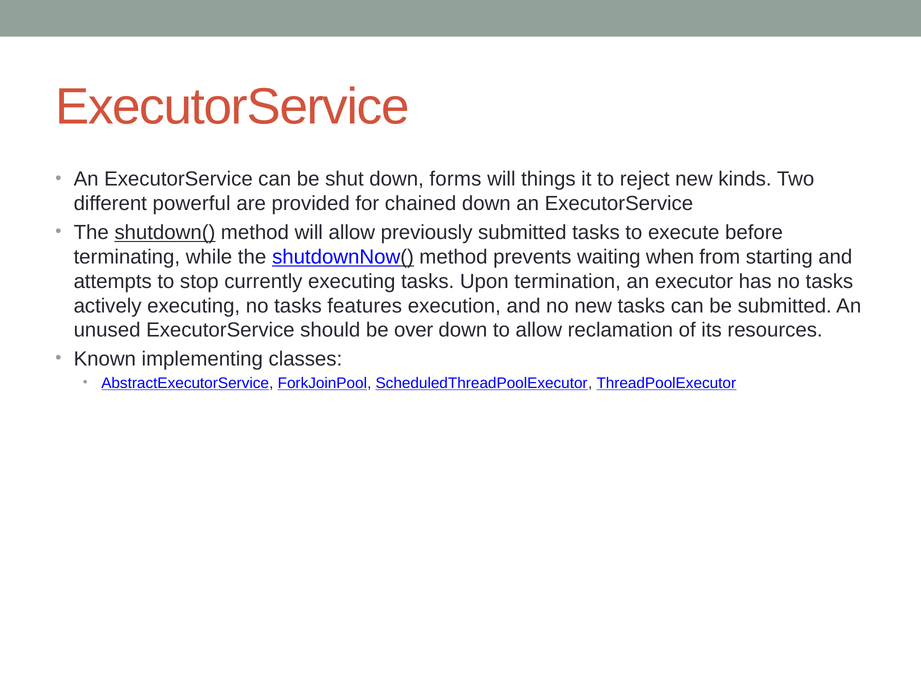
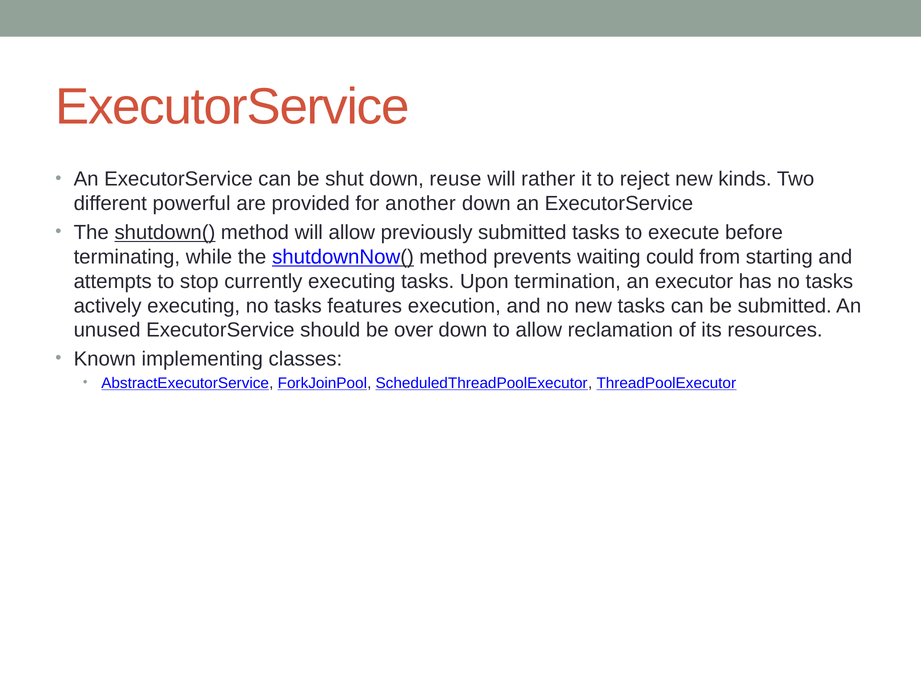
forms: forms -> reuse (455, 179)
things: things -> rather (548, 179)
chained: chained -> another (420, 204)
when: when -> could (670, 257)
